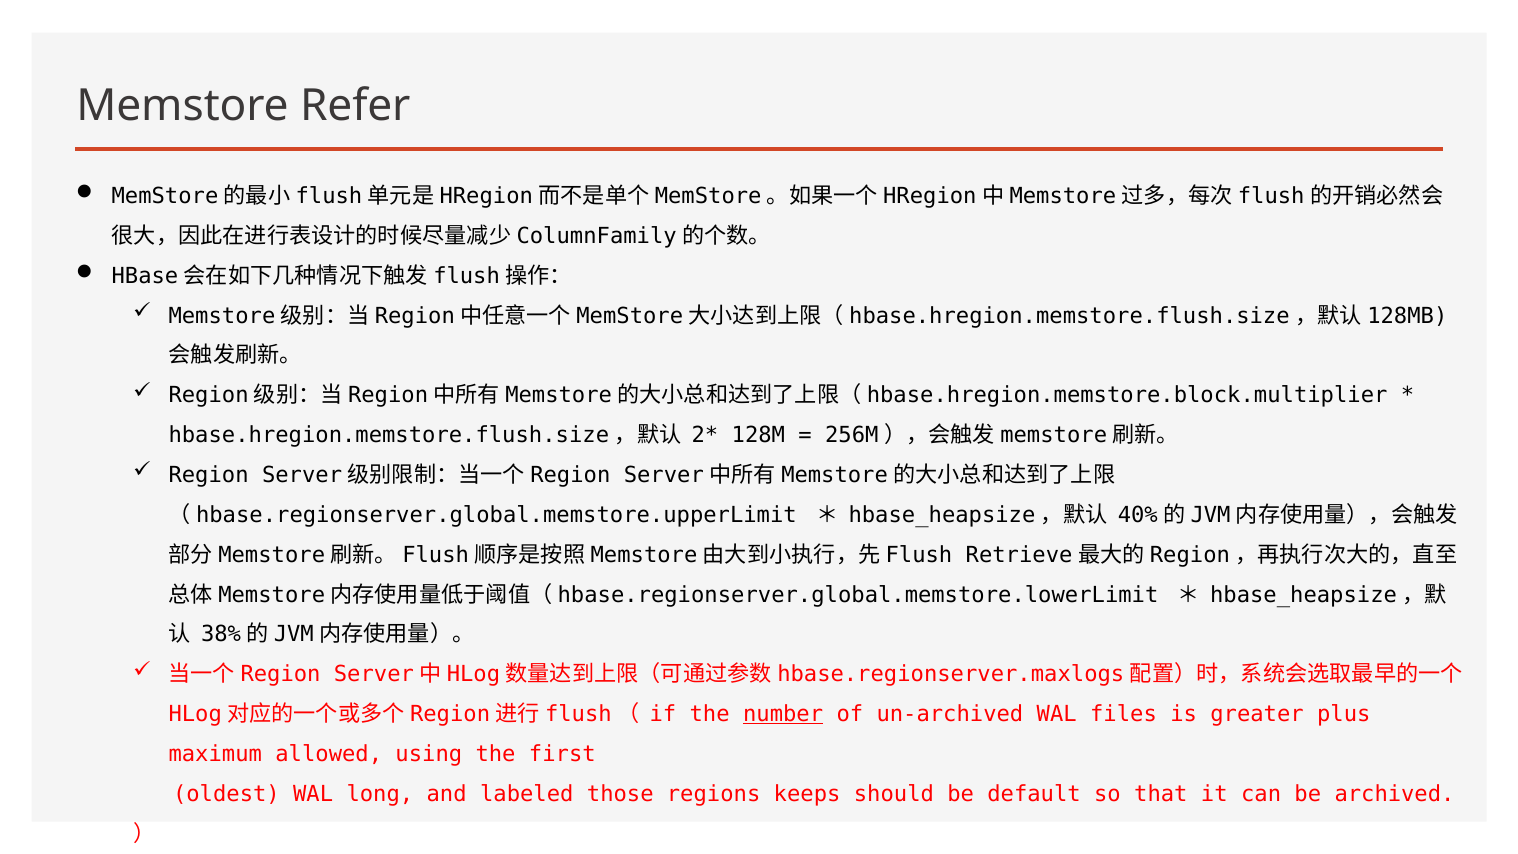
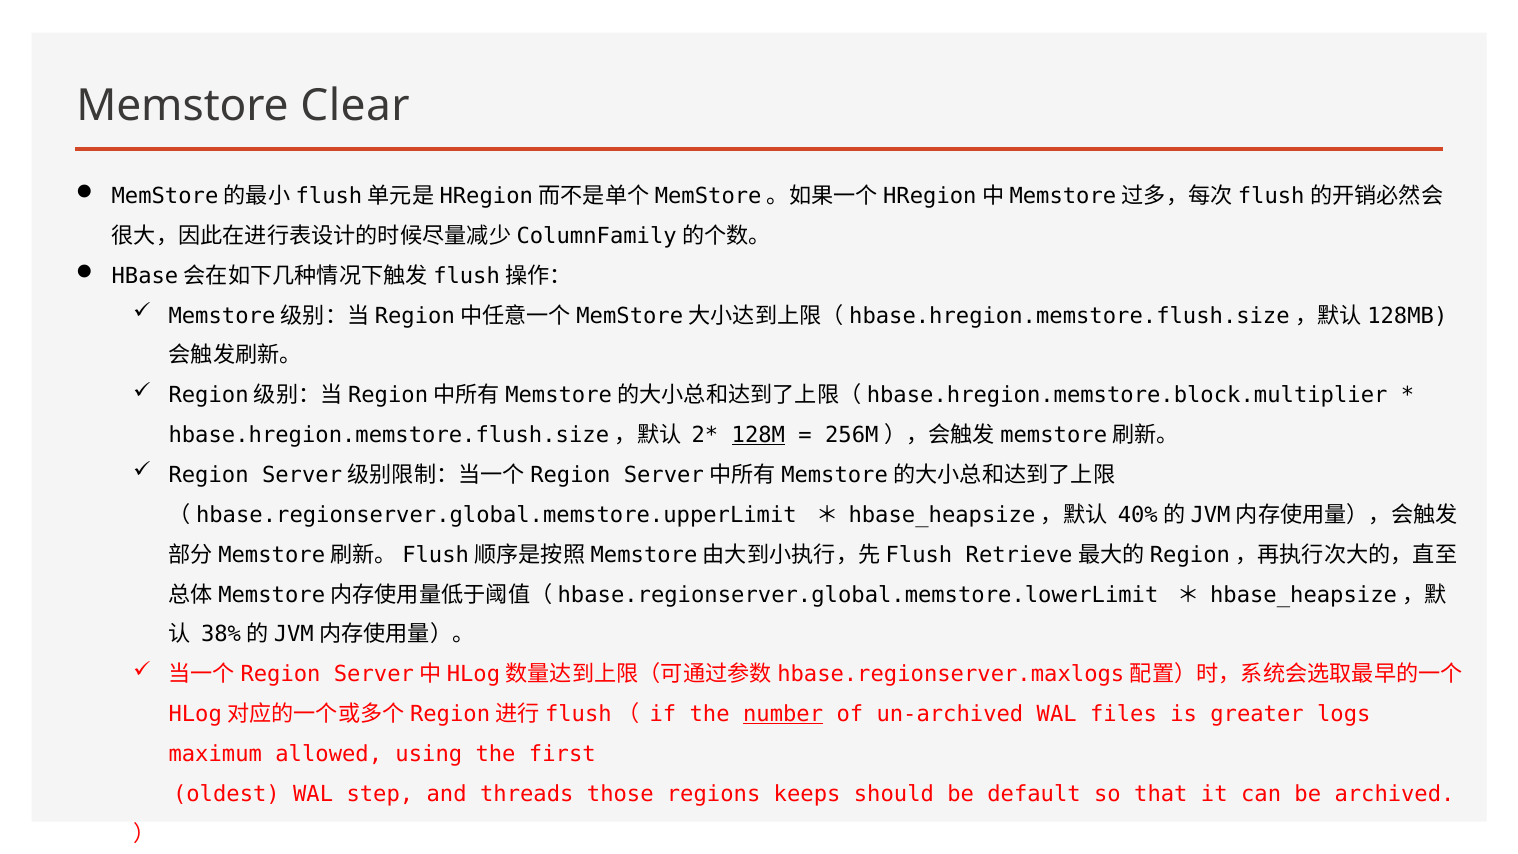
Refer: Refer -> Clear (355, 106)
128M underline: none -> present (758, 435)
plus: plus -> logs (1344, 714)
long: long -> step (380, 794)
labeled: labeled -> threads (527, 794)
